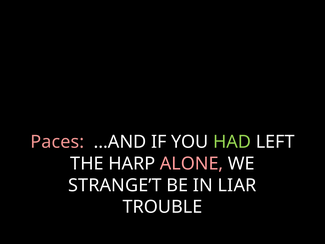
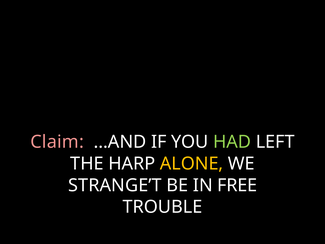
Paces: Paces -> Claim (57, 142)
ALONE colour: pink -> yellow (192, 163)
LIAR: LIAR -> FREE (237, 185)
